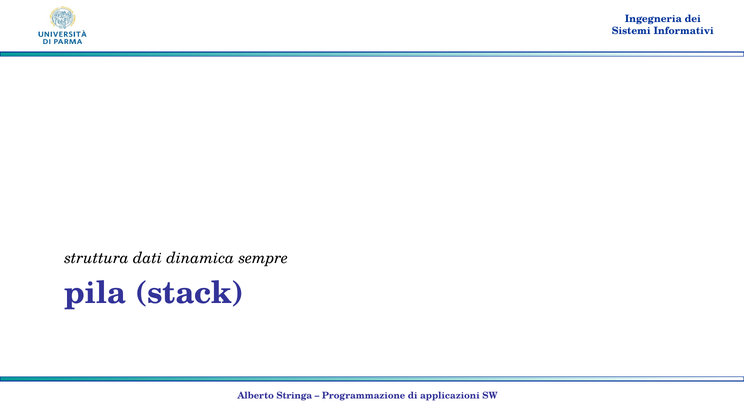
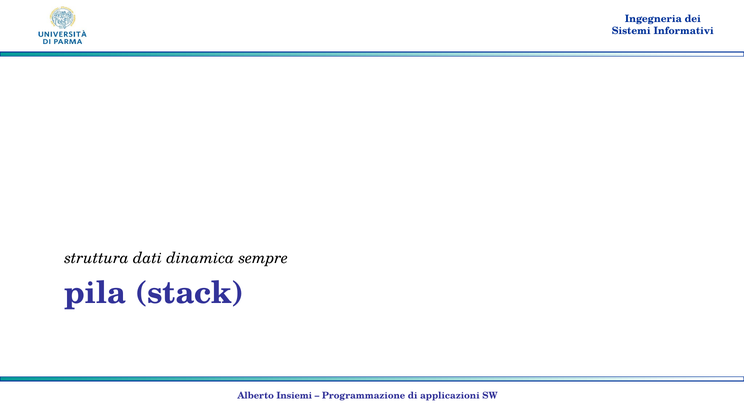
Stringa: Stringa -> Insiemi (294, 395)
